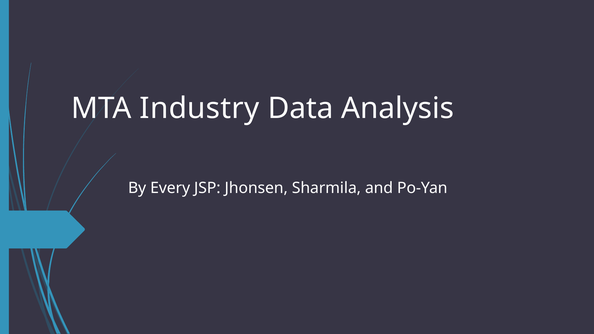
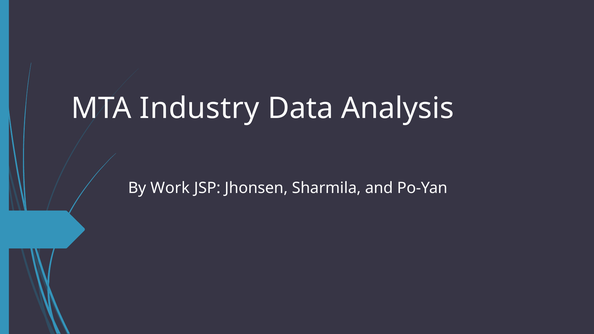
Every: Every -> Work (170, 188)
